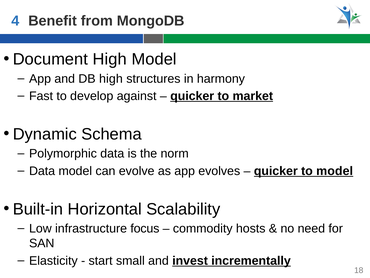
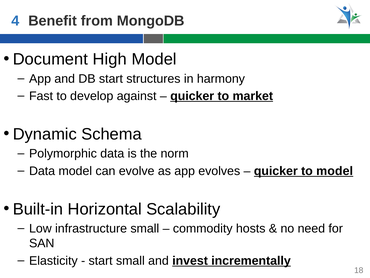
DB high: high -> start (111, 79)
infrastructure focus: focus -> small (145, 228)
